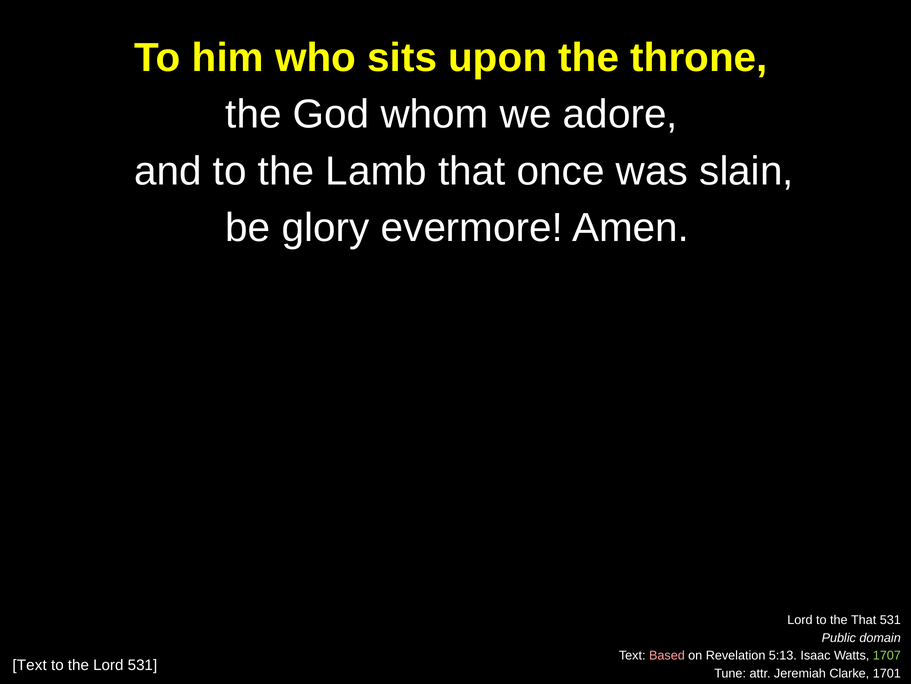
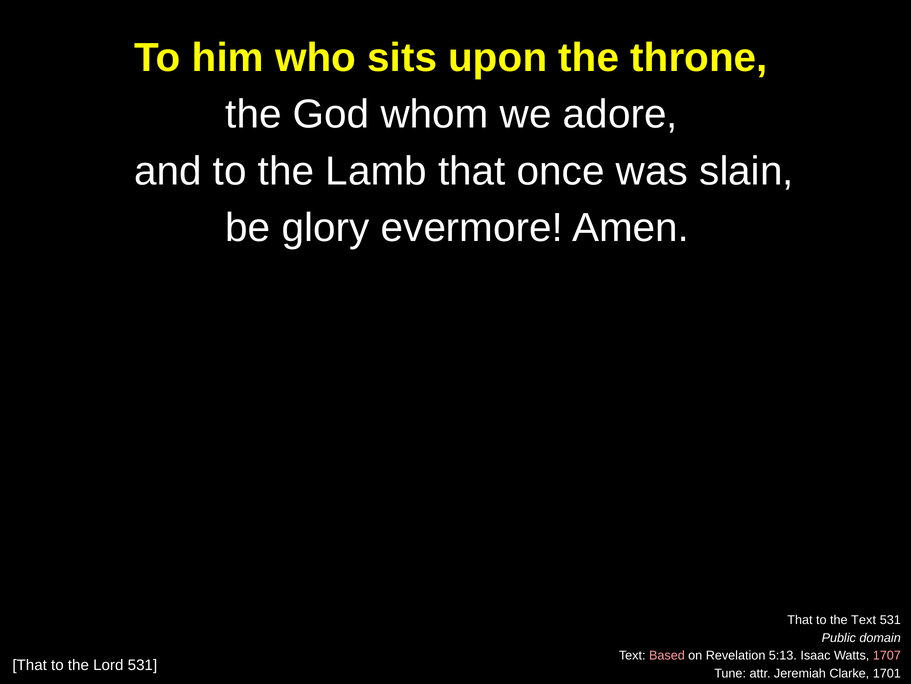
Lord: Lord -> That (800, 619)
the That: That -> Text (864, 619)
1707 colour: light green -> pink (887, 655)
Text: Text -> That (30, 665)
